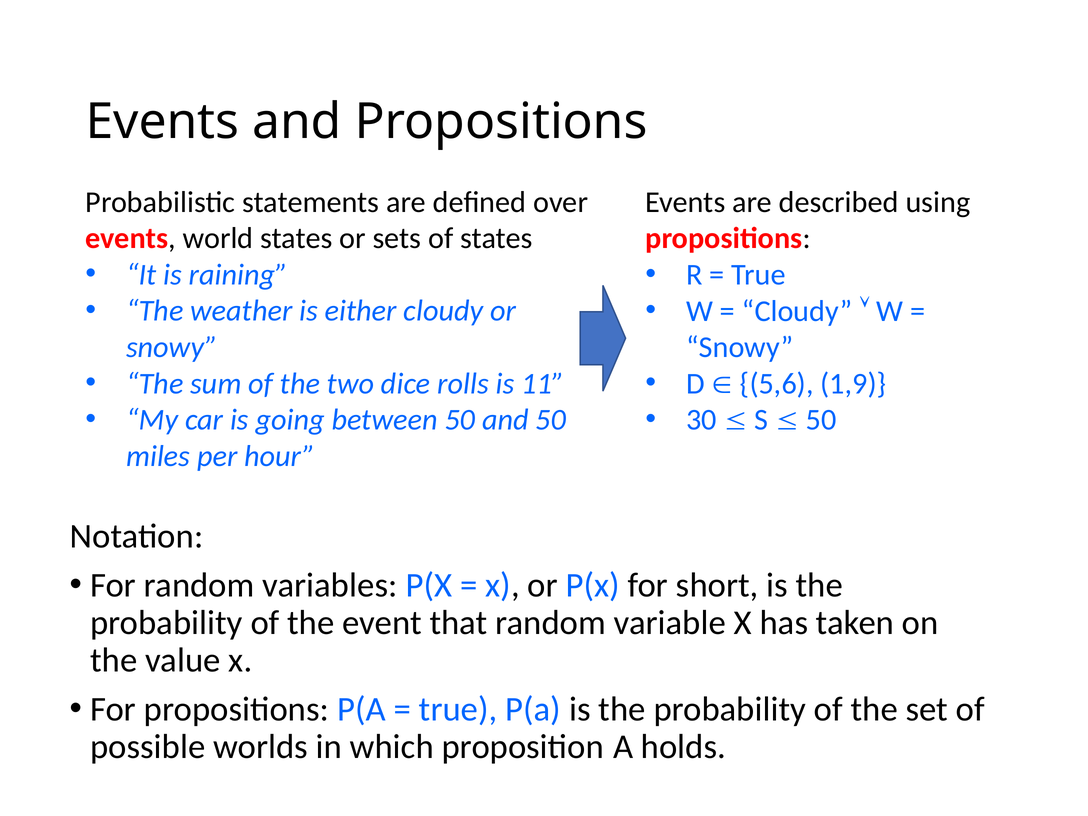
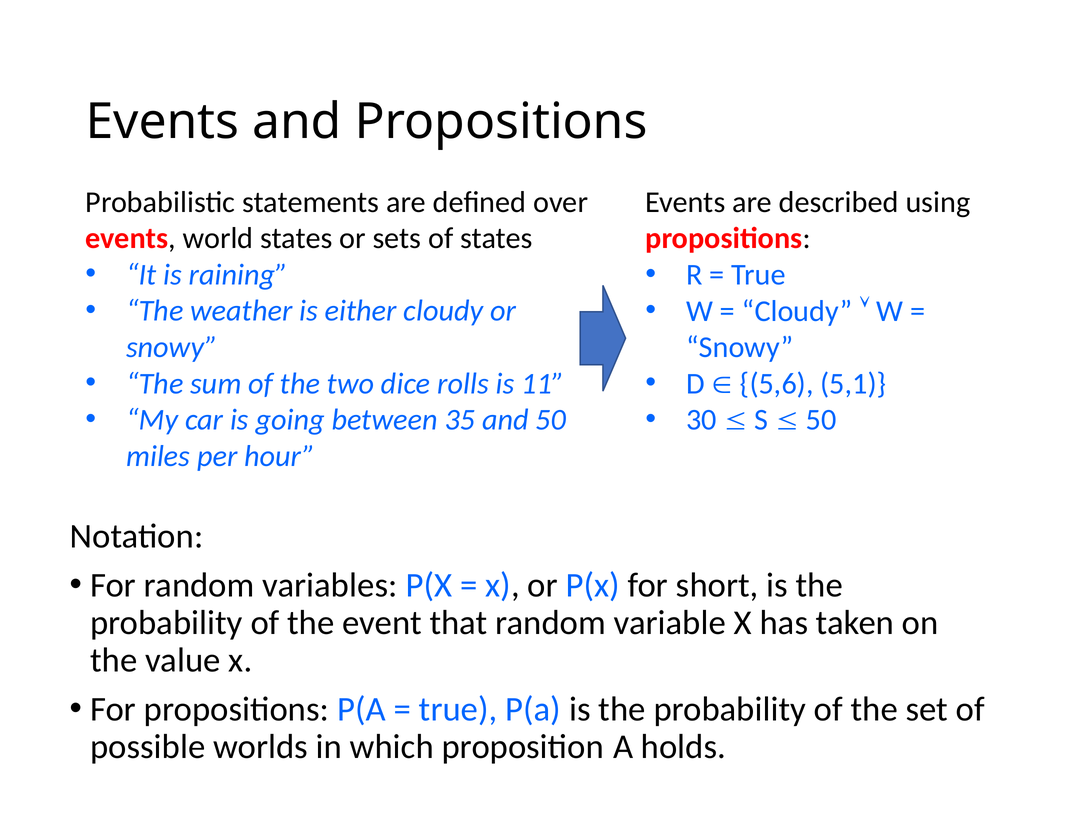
1,9: 1,9 -> 5,1 (853, 384)
between 50: 50 -> 35 (460, 420)
